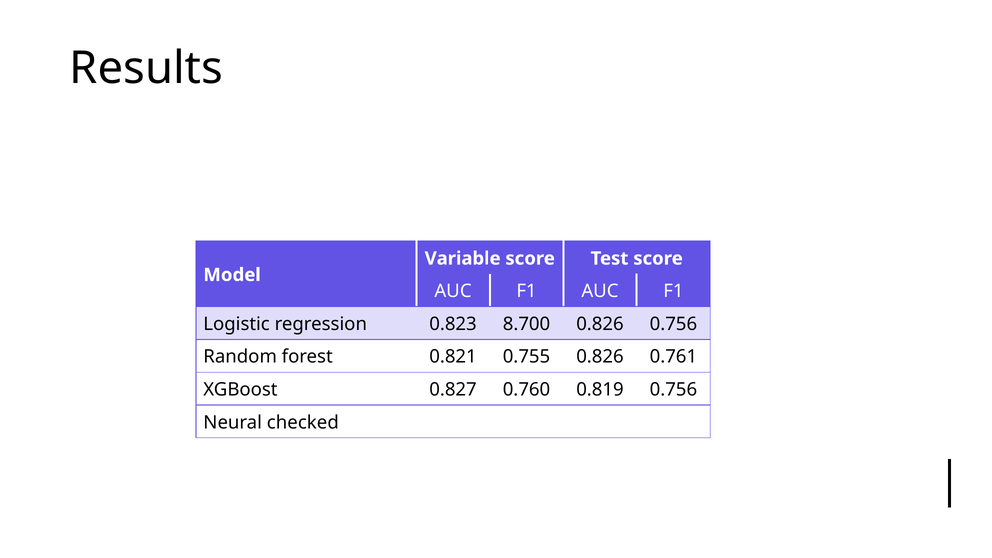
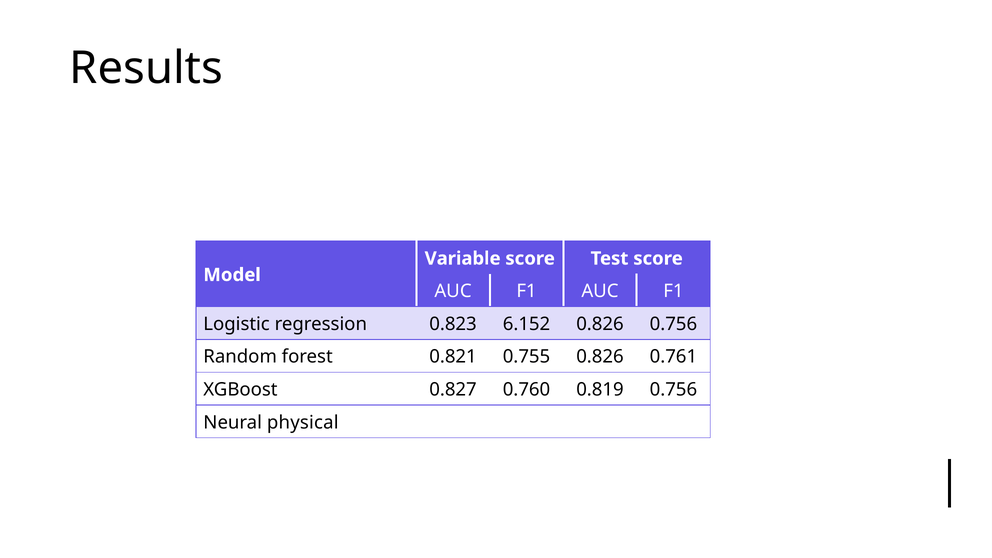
8.700: 8.700 -> 6.152 (527, 324)
checked: checked -> physical (303, 422)
